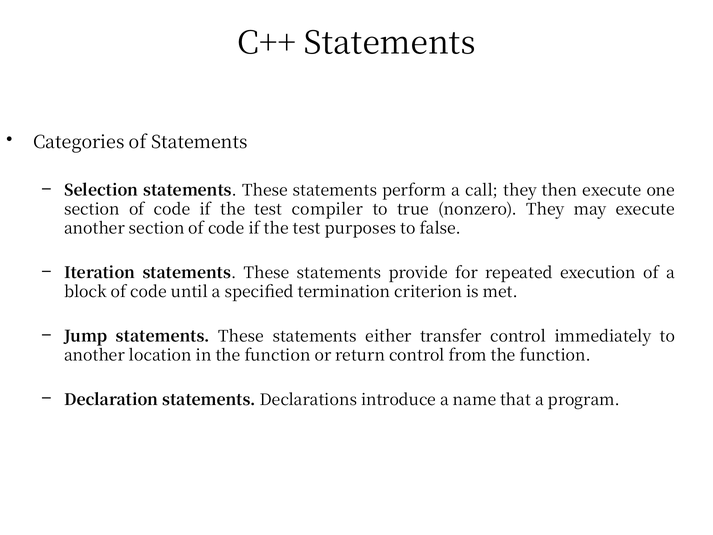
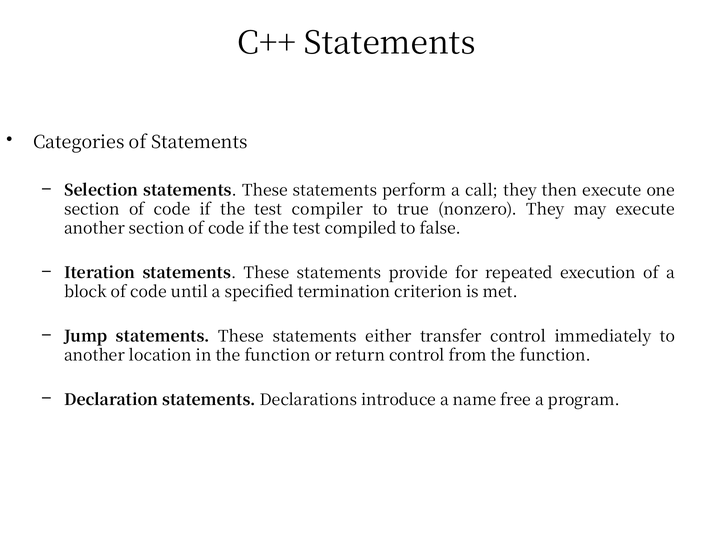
purposes: purposes -> compiled (361, 229)
that: that -> free (516, 400)
